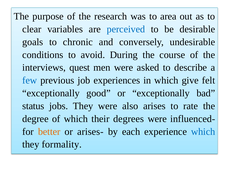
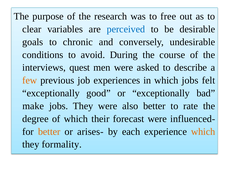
area: area -> free (168, 16)
few colour: blue -> orange (30, 80)
which give: give -> jobs (190, 80)
status: status -> make (33, 106)
also arises: arises -> better (154, 106)
degrees: degrees -> forecast (129, 119)
which colour: blue -> orange (203, 131)
